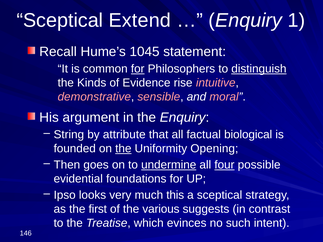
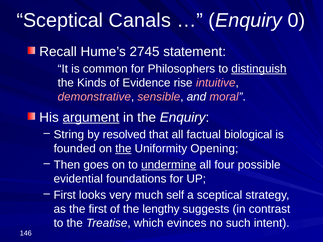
Extend: Extend -> Canals (140, 20)
1: 1 -> 0 (296, 20)
1045: 1045 -> 2745 (145, 52)
for underline: present -> none (138, 69)
argument underline: none -> present (91, 117)
attribute: attribute -> resolved (124, 135)
four underline: present -> none (224, 165)
Ipso: Ipso -> First (65, 195)
this: this -> self (175, 195)
various: various -> lengthy (161, 209)
